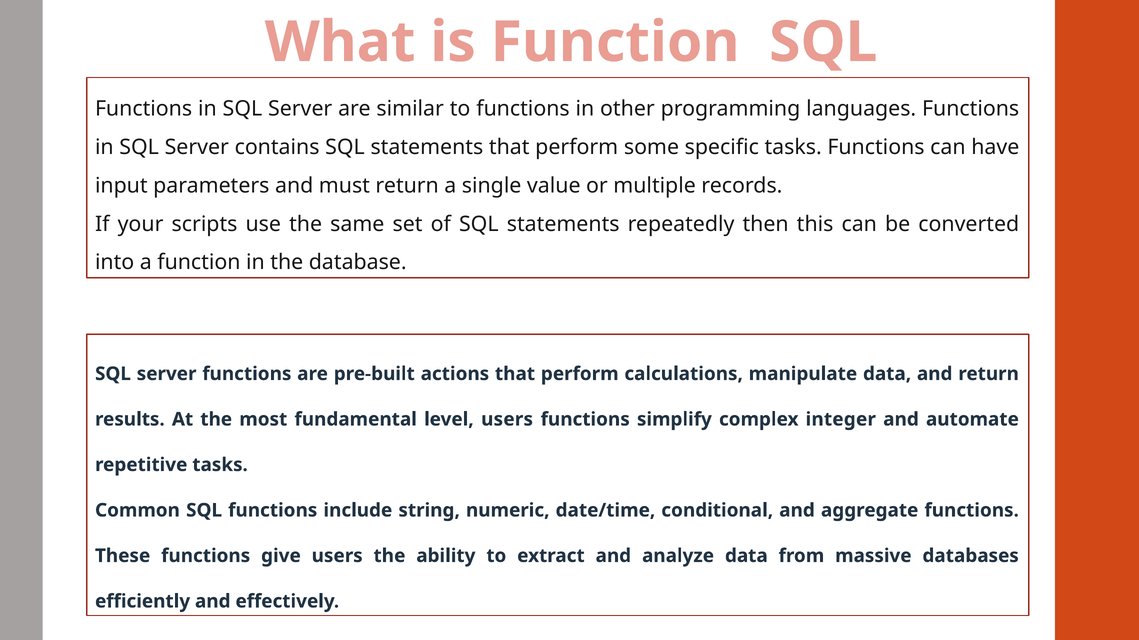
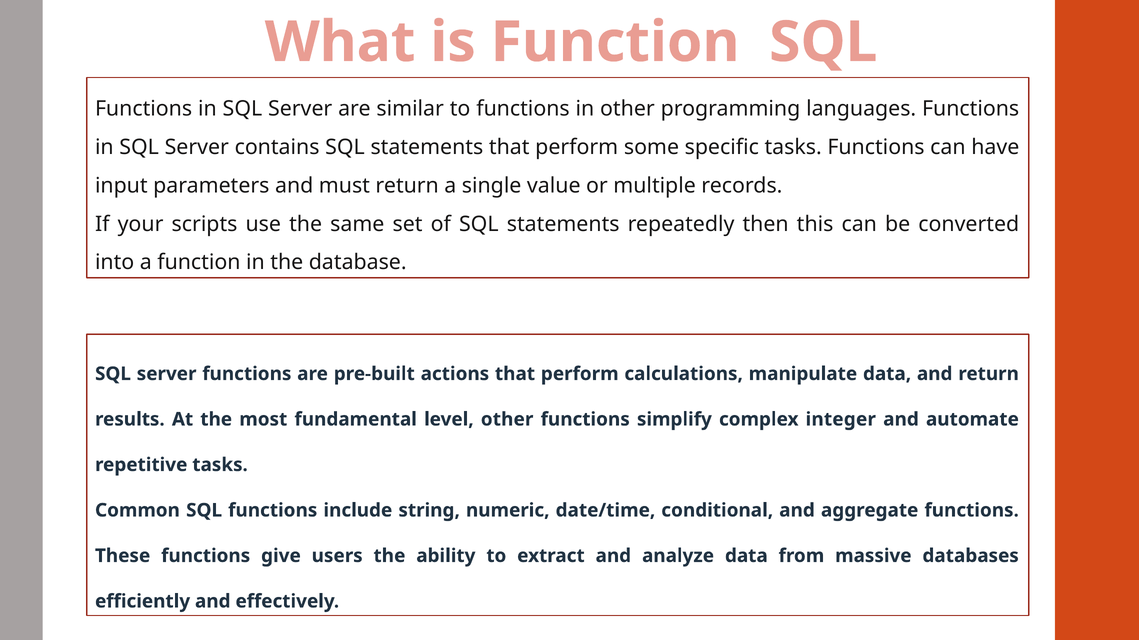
level users: users -> other (507, 420)
